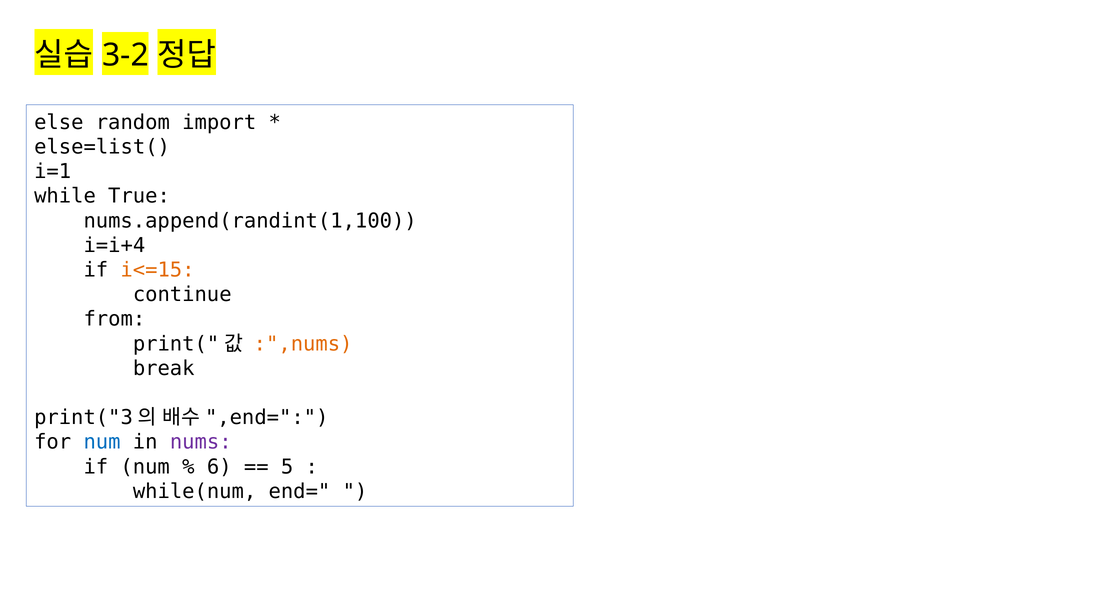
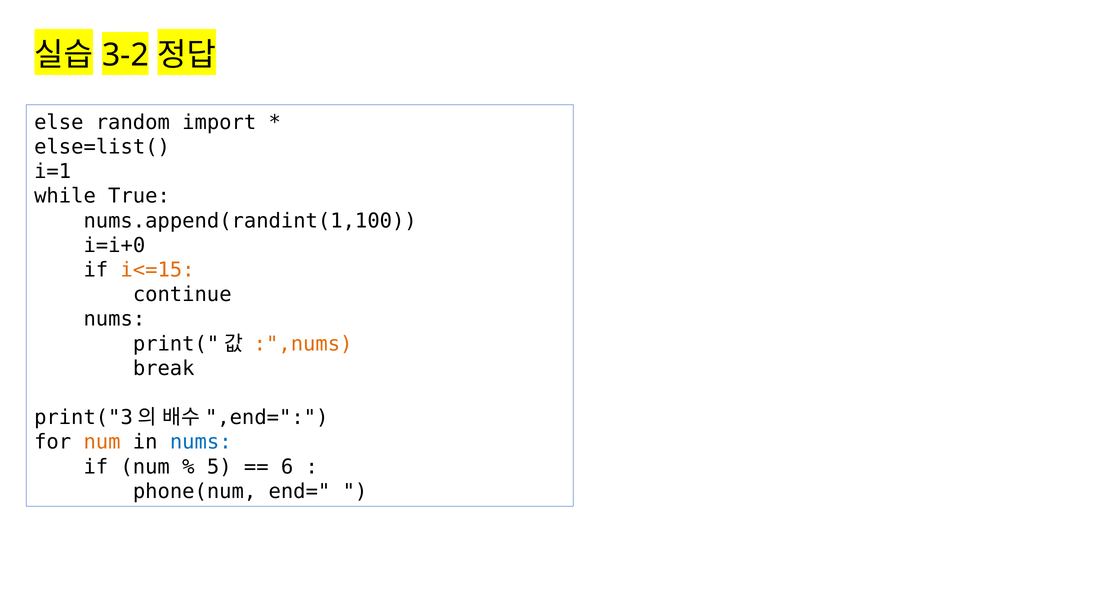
i=i+4: i=i+4 -> i=i+0 (114, 246)
from: from -> nums (114, 319)
num colour: blue -> orange (102, 442)
nums colour: purple -> blue (201, 442)
6: 6 -> 5 (219, 467)
5: 5 -> 6 (287, 467)
while(num: while(num -> phone(num (195, 492)
